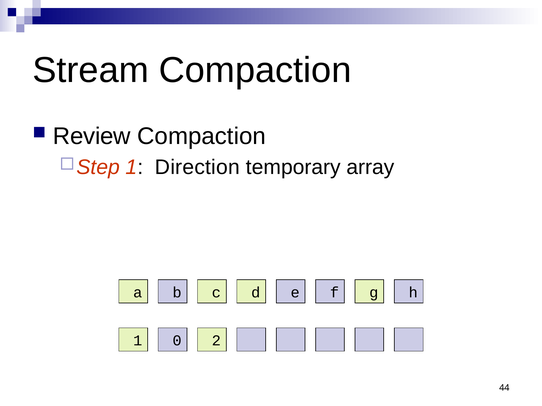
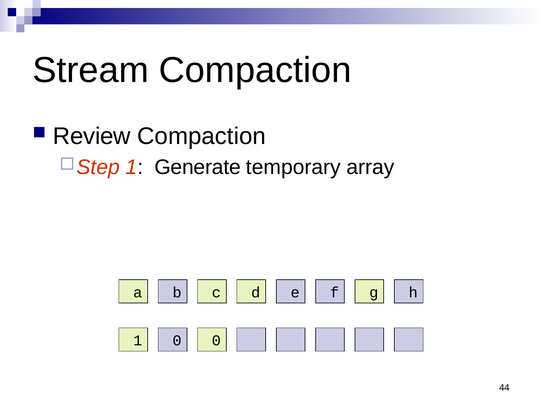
Direction: Direction -> Generate (198, 167)
0 2: 2 -> 0 (216, 341)
